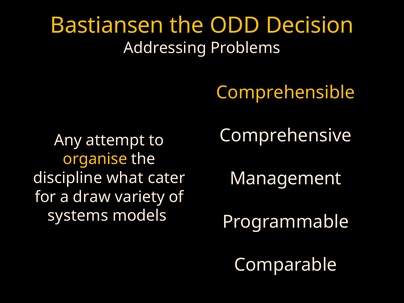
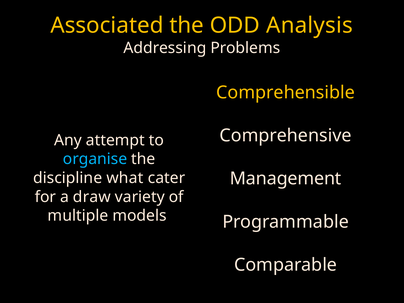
Bastiansen: Bastiansen -> Associated (107, 26)
Decision: Decision -> Analysis (310, 26)
organise colour: yellow -> light blue (95, 159)
systems: systems -> multiple (78, 216)
